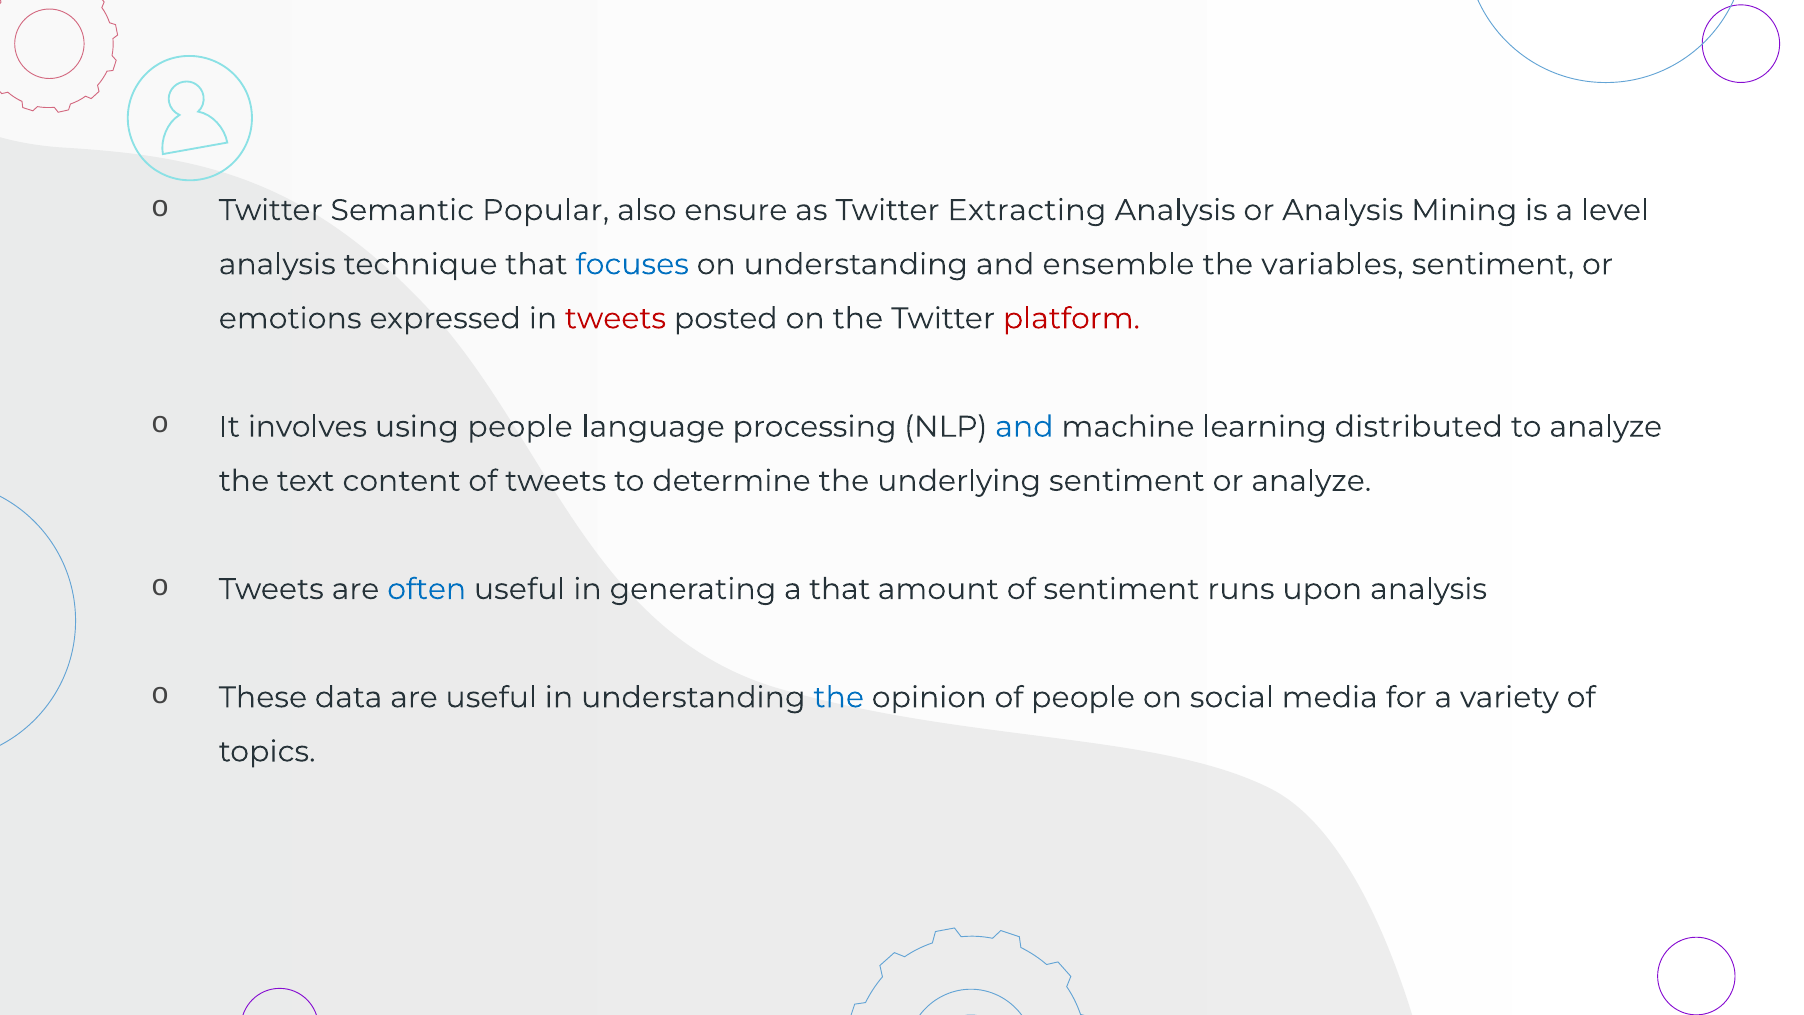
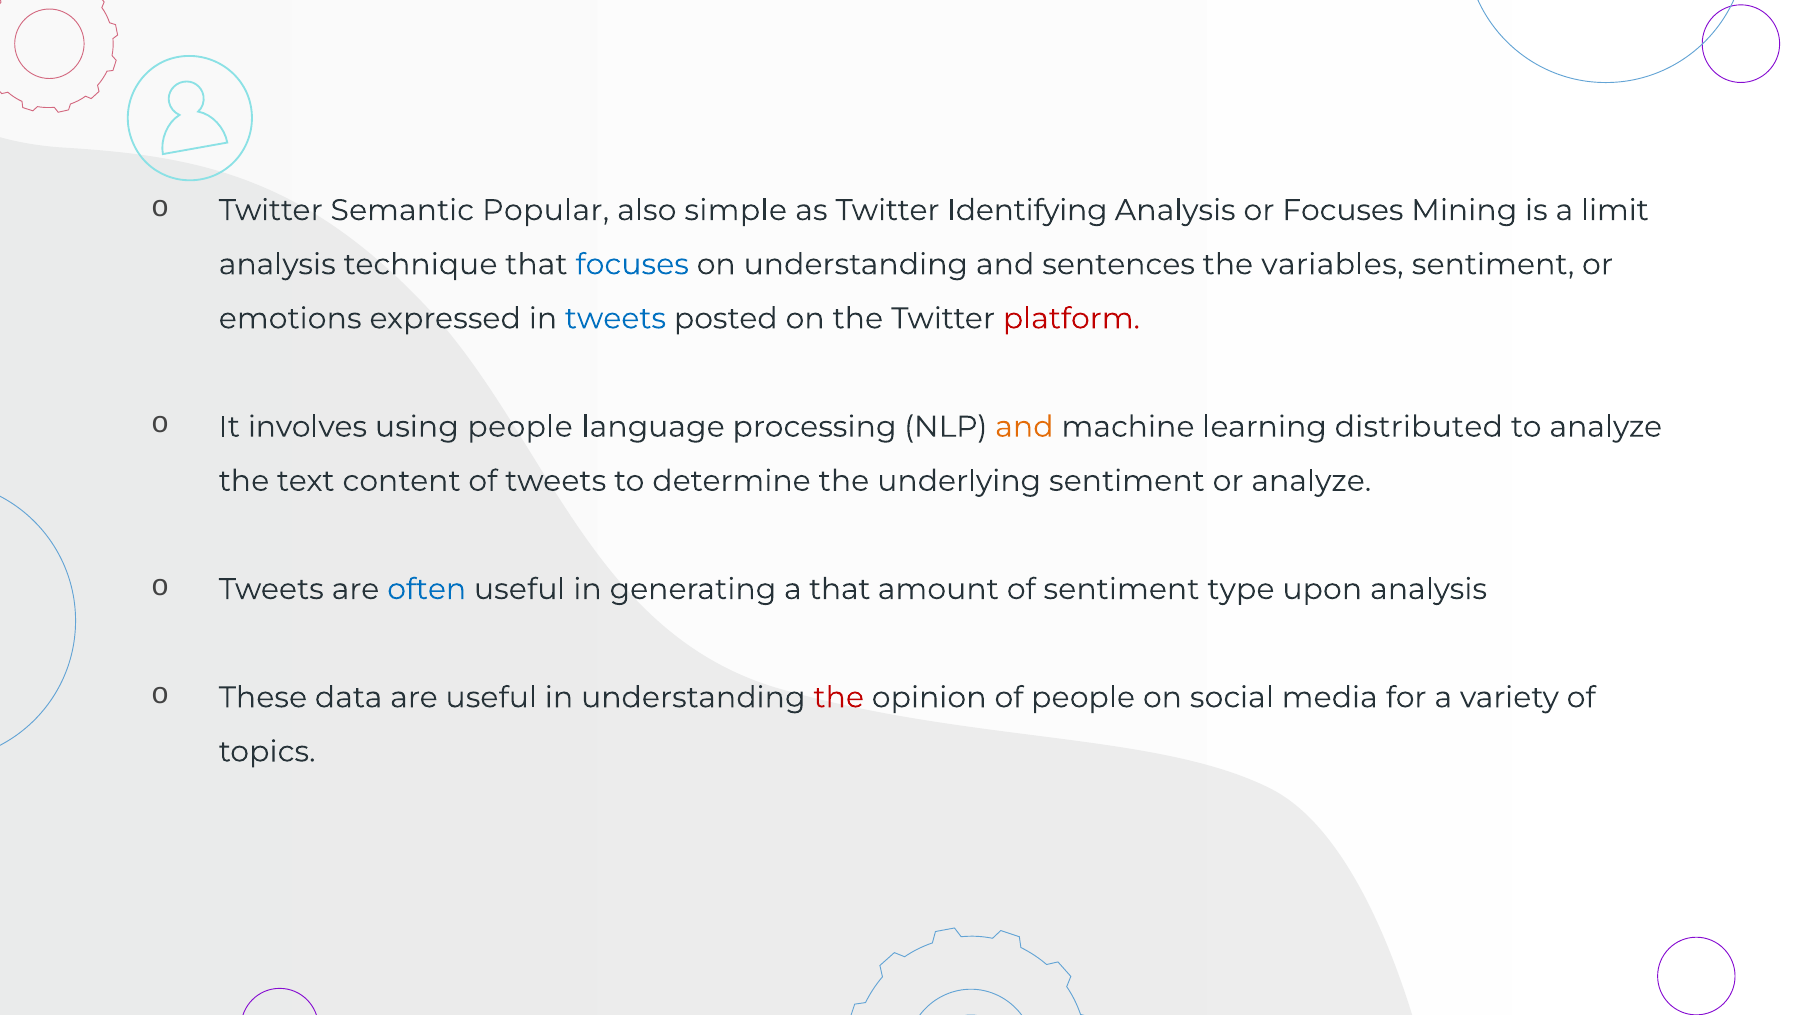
ensure: ensure -> simple (736, 210)
Extracting: Extracting -> Identifying (1027, 210)
or Analysis: Analysis -> Focuses (1343, 210)
level: level -> limit (1615, 210)
ensemble: ensemble -> sentences (1119, 264)
tweets colour: red -> blue (615, 318)
and colour: blue -> orange (1024, 427)
runs: runs -> type (1241, 589)
the colour: blue -> red (839, 697)
